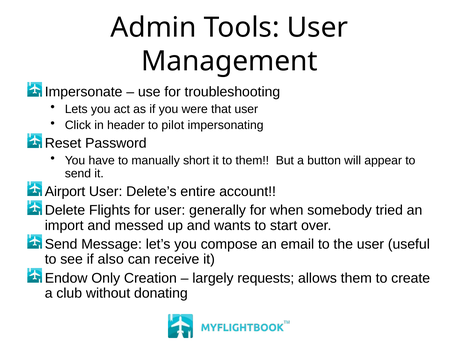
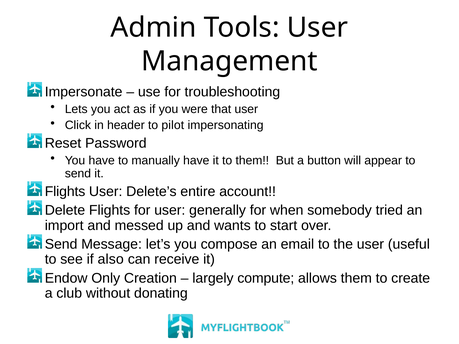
manually short: short -> have (196, 161)
Airport: Airport -> Flights (65, 192)
requests: requests -> compute (266, 278)
